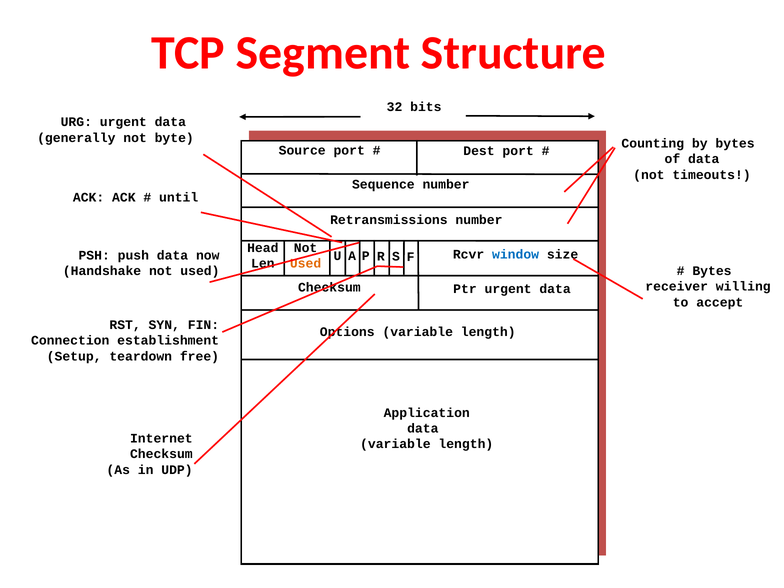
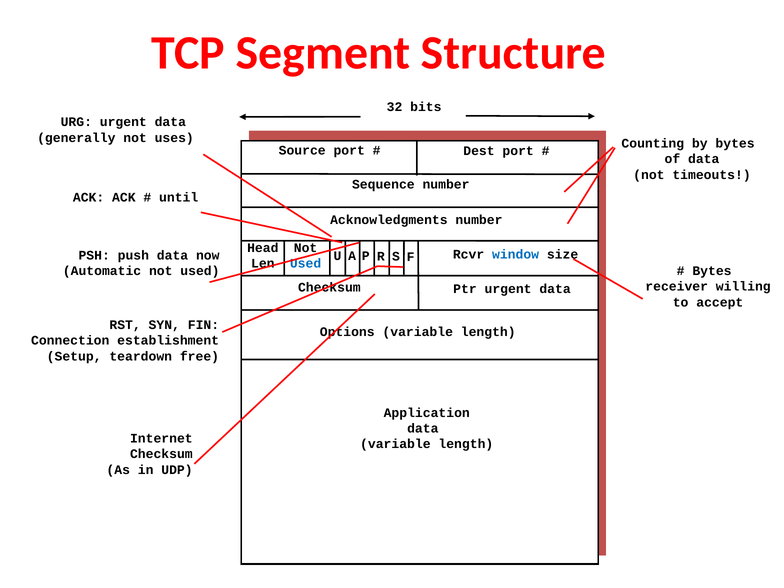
byte: byte -> uses (174, 138)
Retransmissions: Retransmissions -> Acknowledgments (389, 220)
Used colour: orange -> blue (306, 263)
Handshake: Handshake -> Automatic (102, 271)
